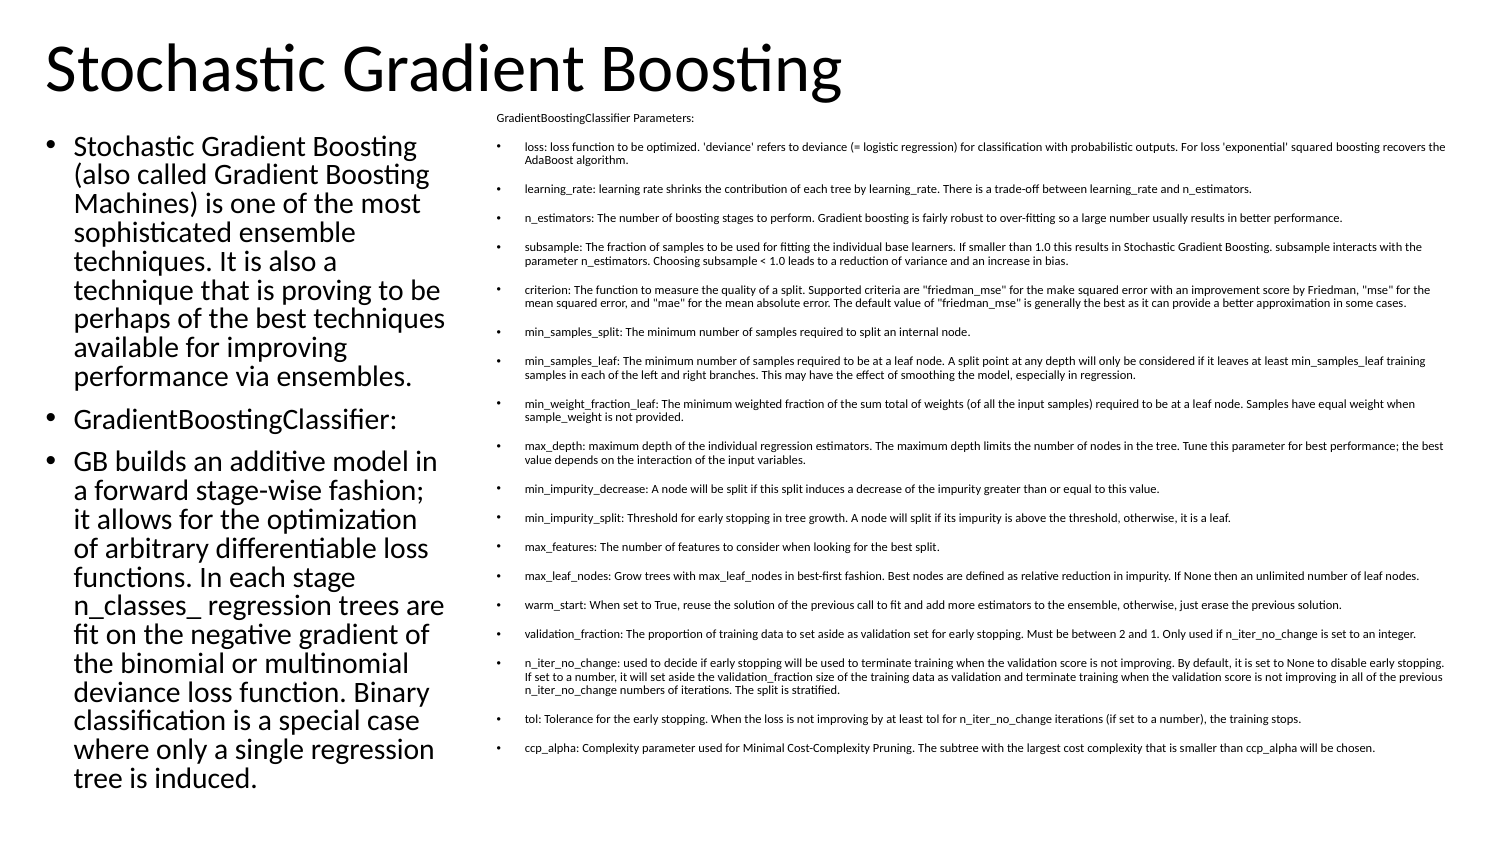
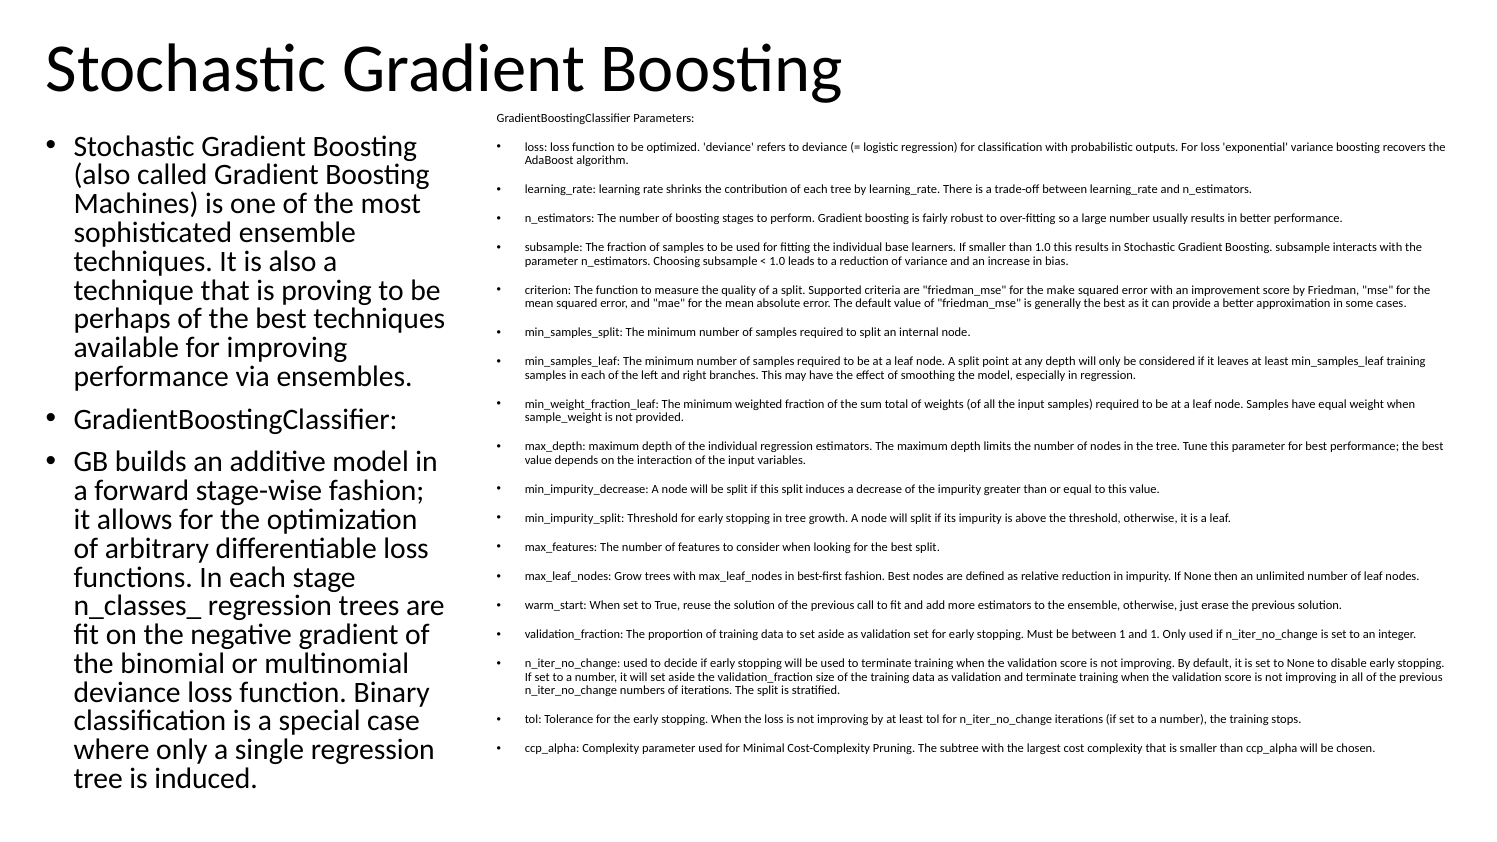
exponential squared: squared -> variance (1312, 147)
between 2: 2 -> 1 (1122, 634)
